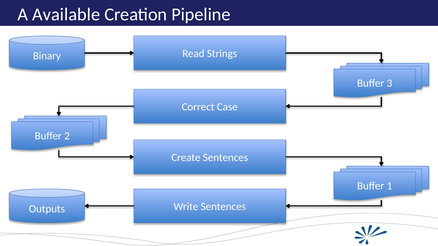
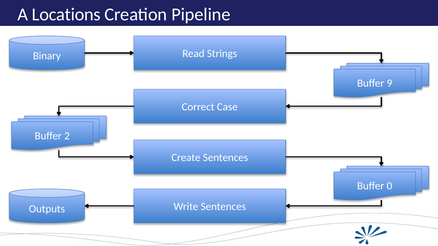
Available: Available -> Locations (66, 14)
3: 3 -> 9 (389, 83)
1: 1 -> 0 (389, 186)
